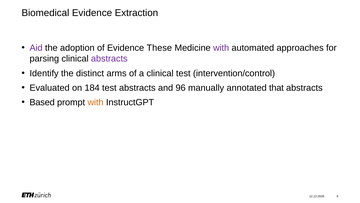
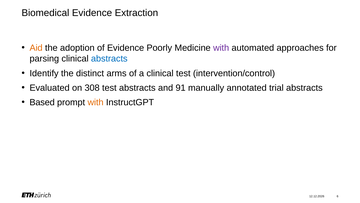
Aid colour: purple -> orange (36, 48)
These: These -> Poorly (159, 48)
abstracts colour: purple -> blue (109, 59)
184: 184 -> 308 (92, 88)
96: 96 -> 91 (181, 88)
that: that -> trial (276, 88)
